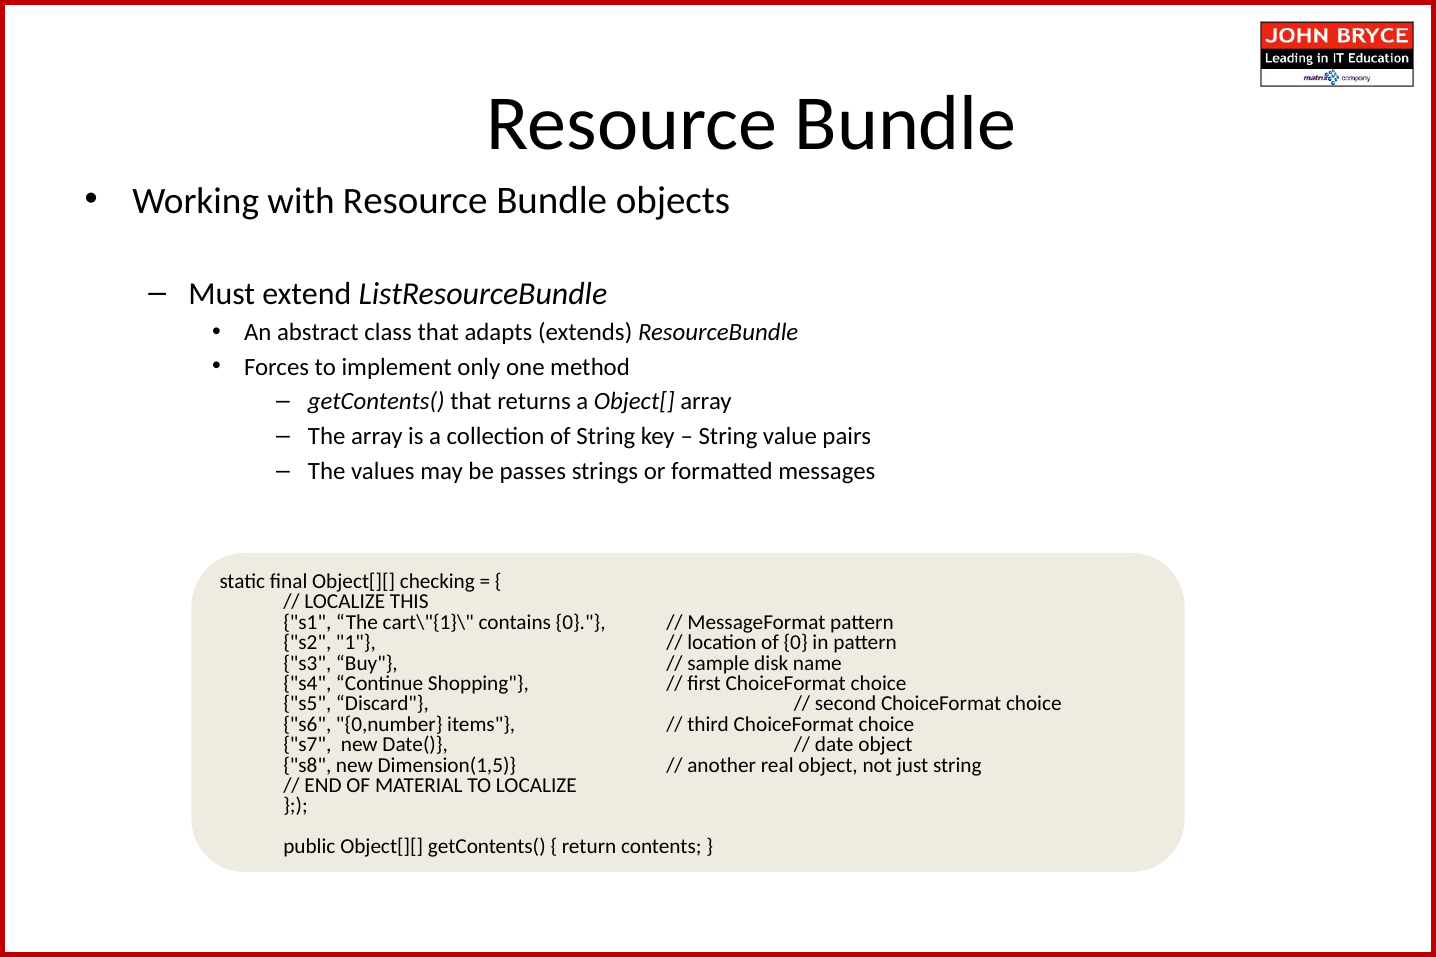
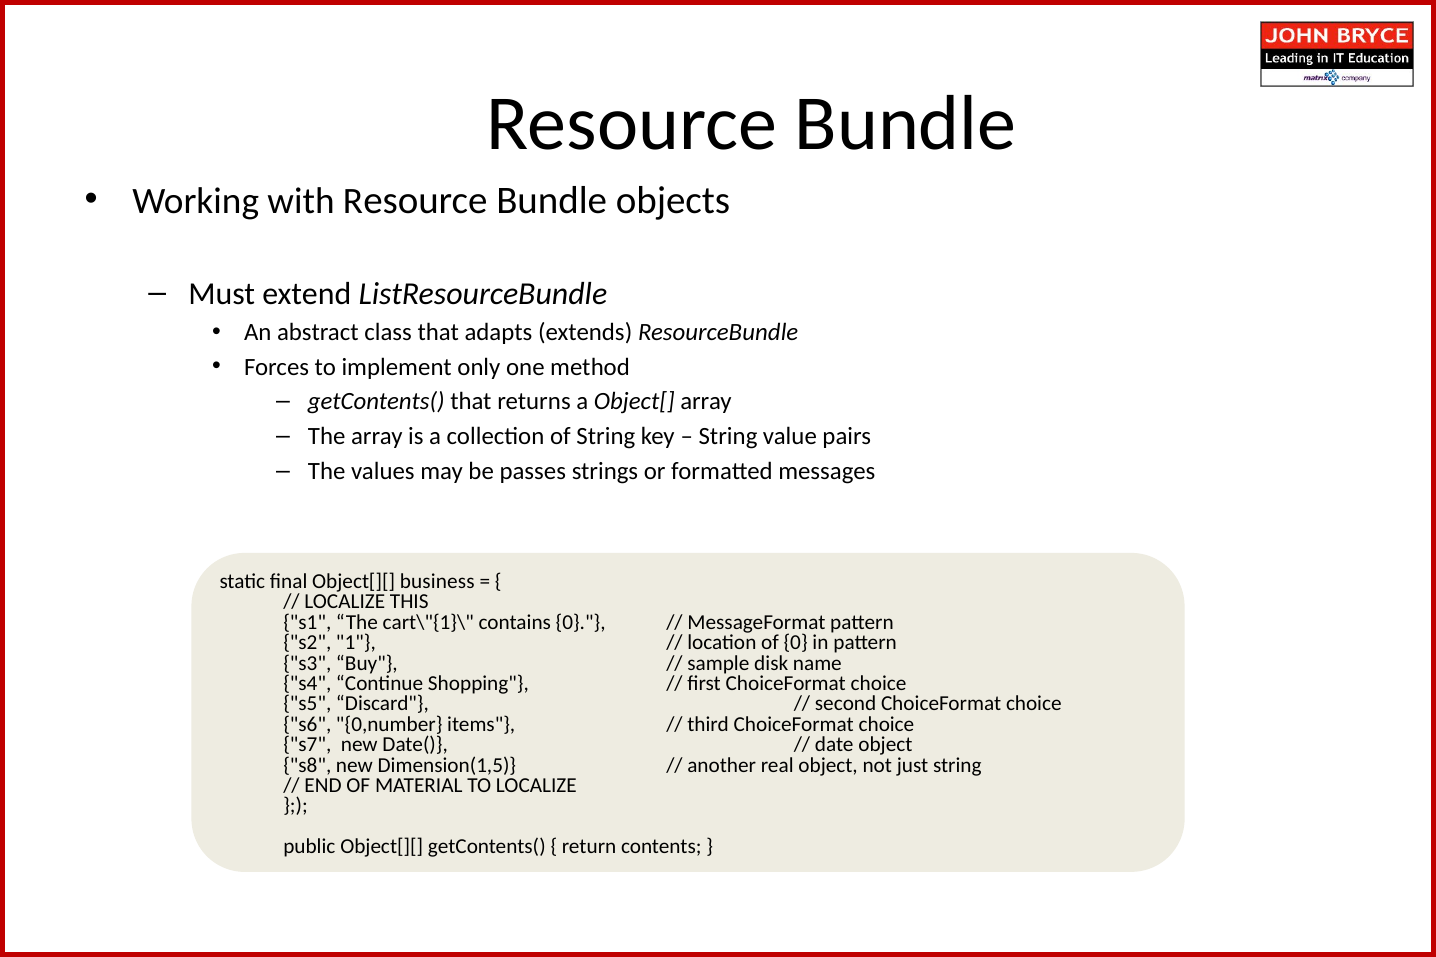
checking: checking -> business (437, 582)
